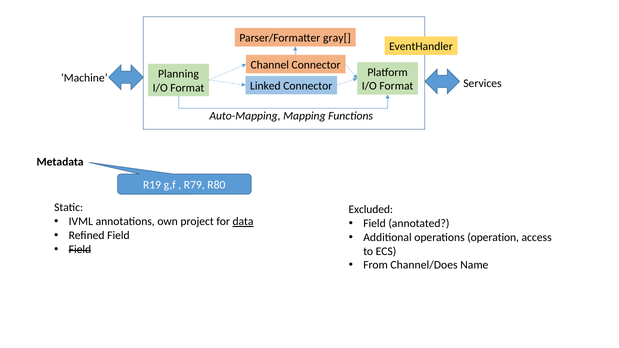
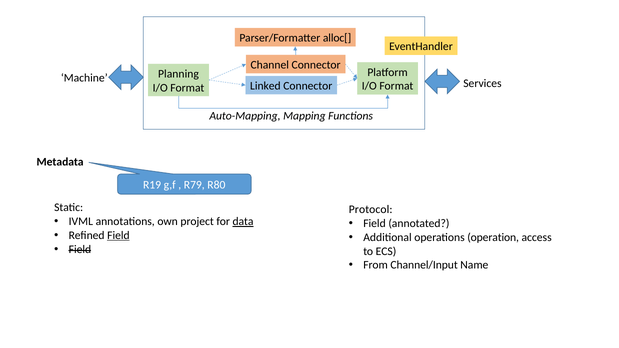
gray[: gray[ -> alloc[ (337, 38)
Excluded: Excluded -> Protocol (371, 210)
Field underline: none -> present (118, 236)
Channel/Does: Channel/Does -> Channel/Input (424, 265)
